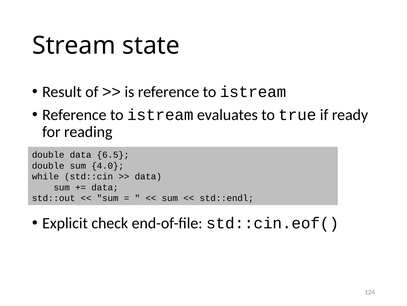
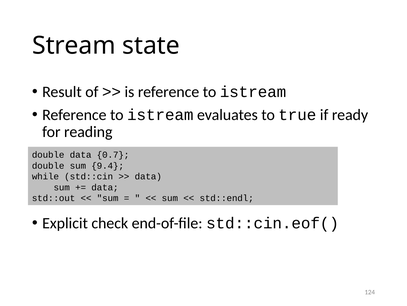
6.5: 6.5 -> 0.7 (113, 154)
4.0: 4.0 -> 9.4 (108, 165)
